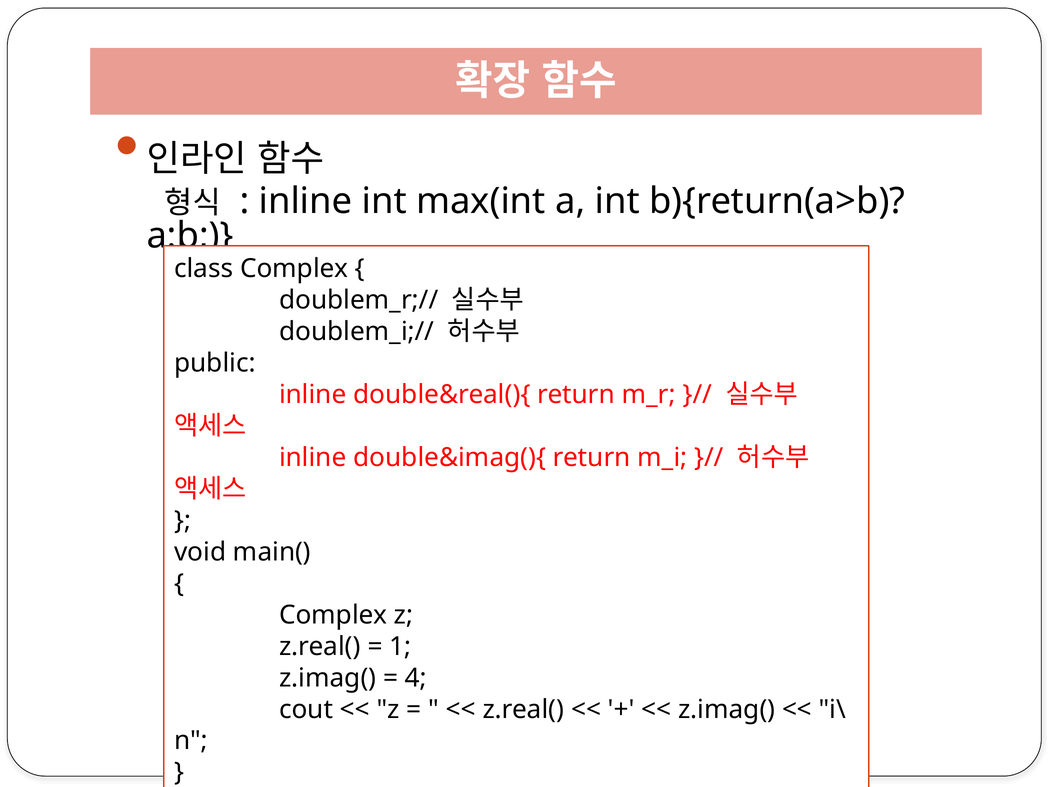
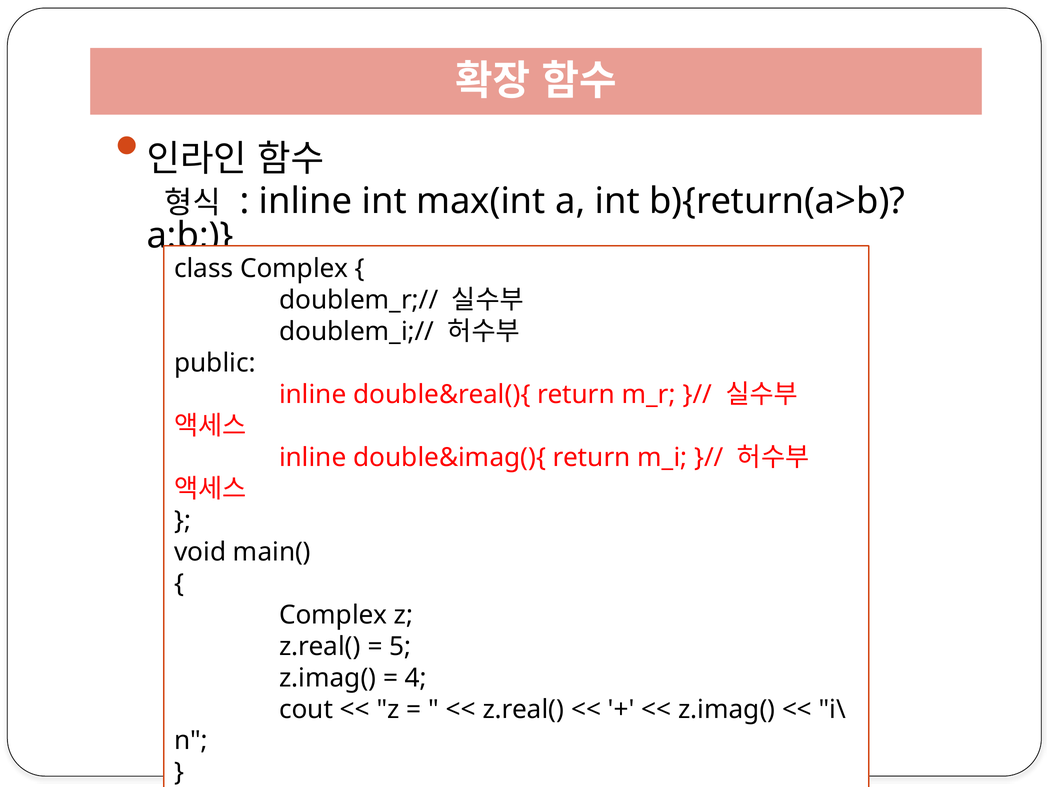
1: 1 -> 5 (400, 646)
